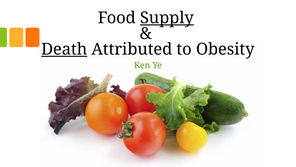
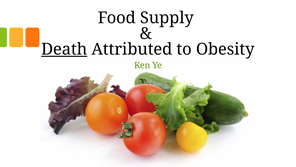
Supply underline: present -> none (167, 18)
